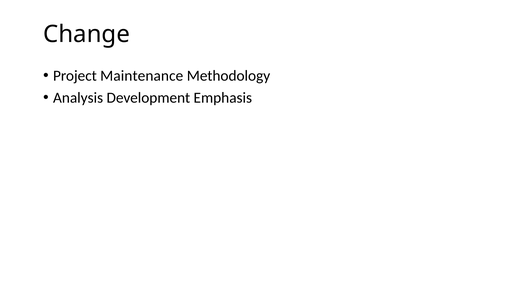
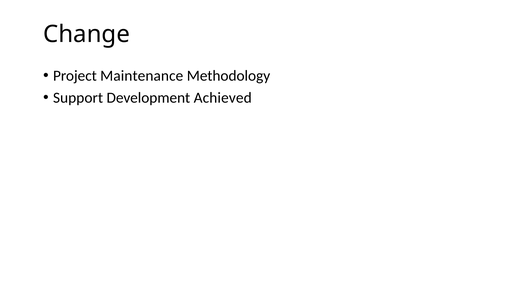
Analysis: Analysis -> Support (78, 98)
Emphasis: Emphasis -> Achieved (223, 98)
